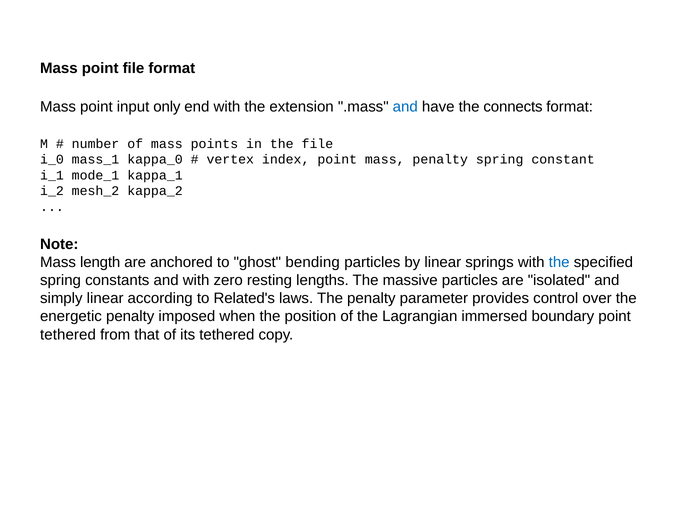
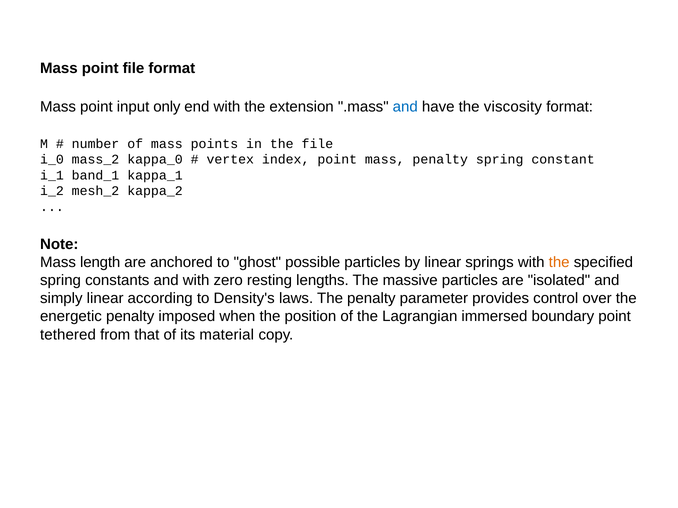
connects: connects -> viscosity (513, 107)
mass_1: mass_1 -> mass_2 (95, 160)
mode_1: mode_1 -> band_1 (95, 175)
bending: bending -> possible (313, 263)
the colour: blue -> orange (559, 263)
Related's: Related's -> Density's (244, 299)
its tethered: tethered -> material (227, 335)
